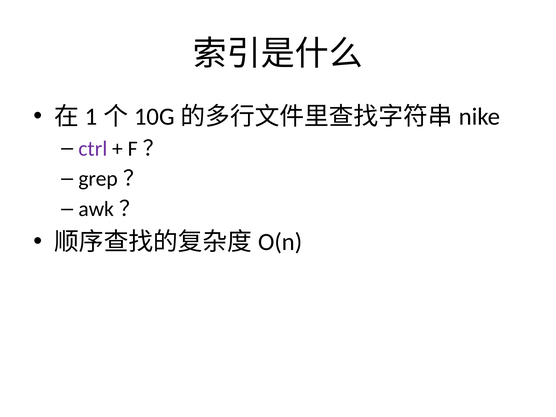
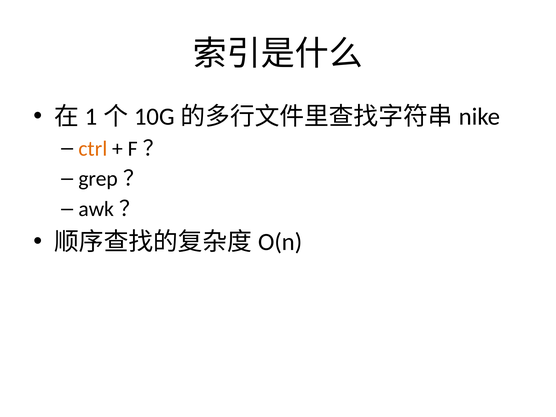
ctrl colour: purple -> orange (93, 149)
